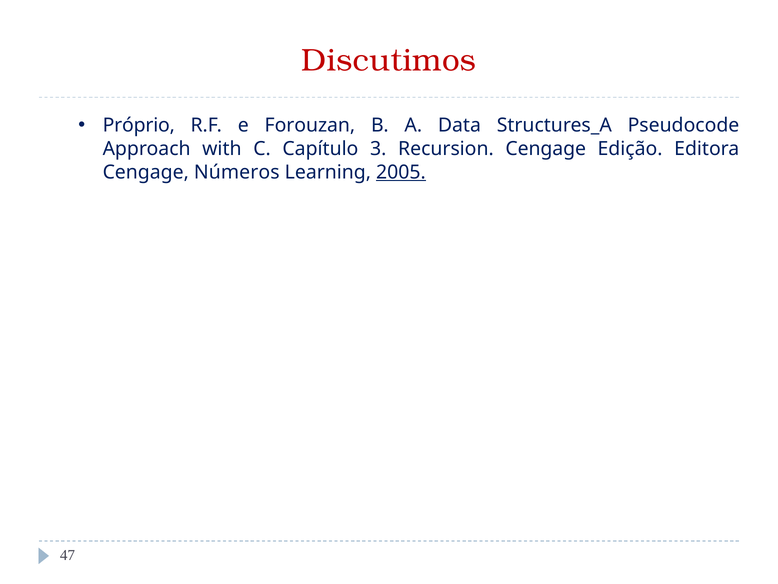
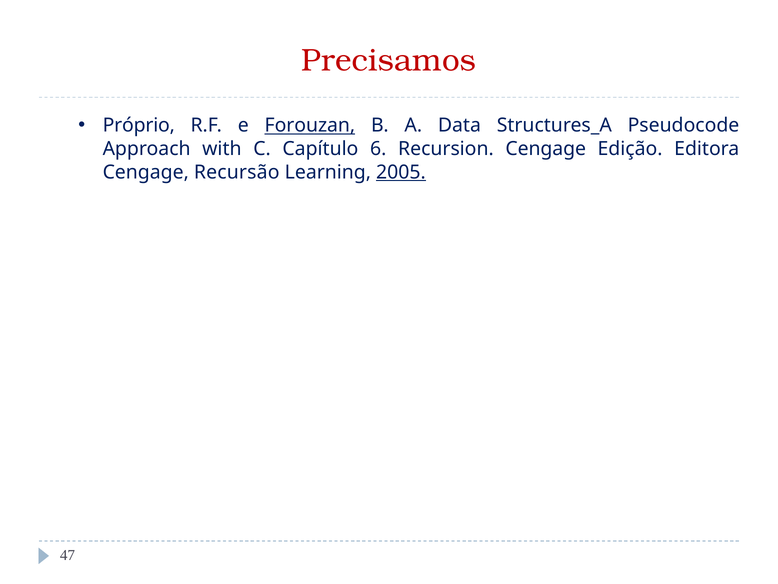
Discutimos: Discutimos -> Precisamos (389, 61)
Forouzan underline: none -> present (310, 125)
3: 3 -> 6 (378, 149)
Números: Números -> Recursão (237, 172)
